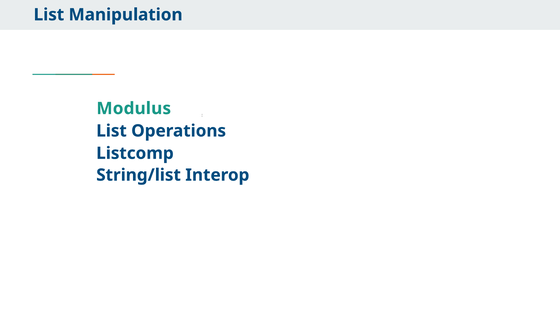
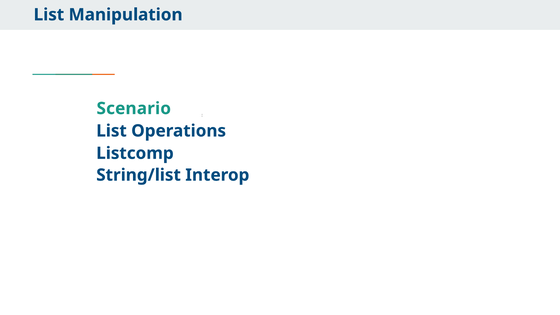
Modulus: Modulus -> Scenario (134, 108)
